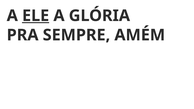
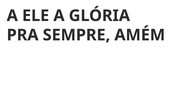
ELE underline: present -> none (36, 16)
